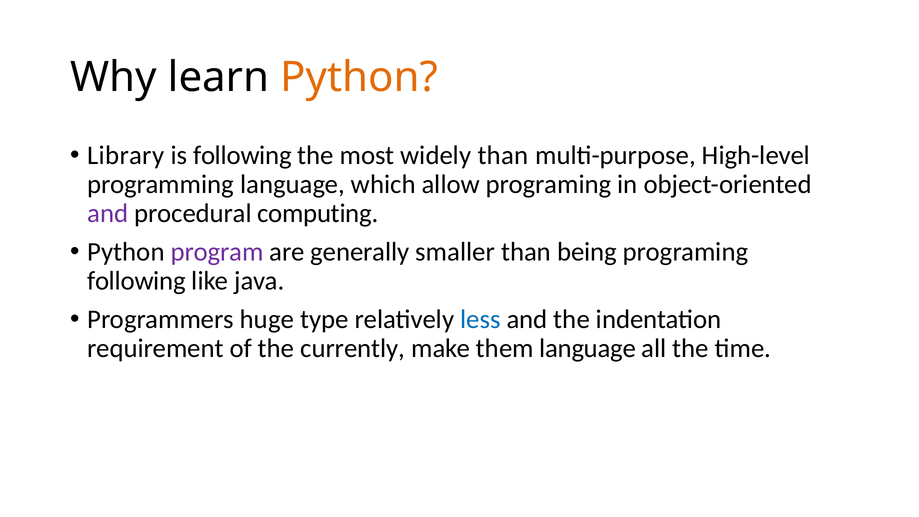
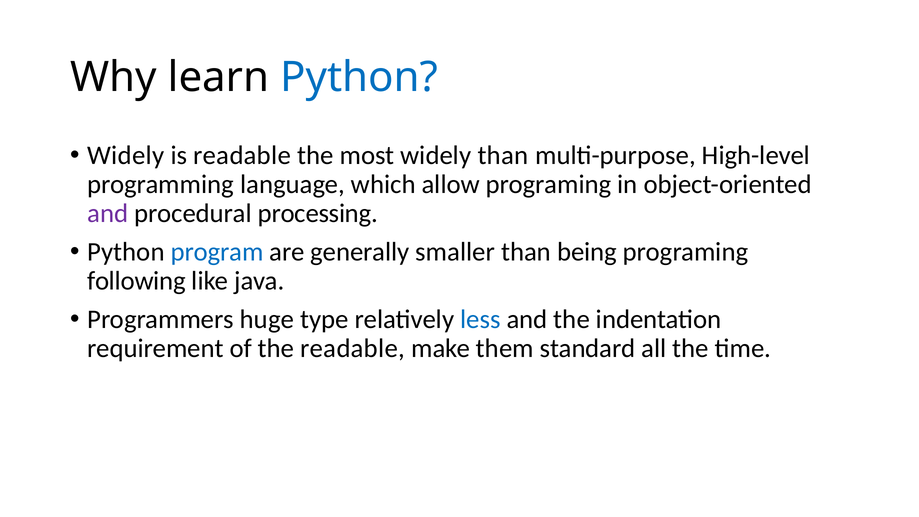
Python colour: orange -> blue (359, 77)
Library: Library -> Widely (126, 155)
is following: following -> readable (242, 155)
computing: computing -> processing (318, 213)
program colour: purple -> blue (217, 252)
the currently: currently -> readable (353, 348)
them language: language -> standard (588, 348)
